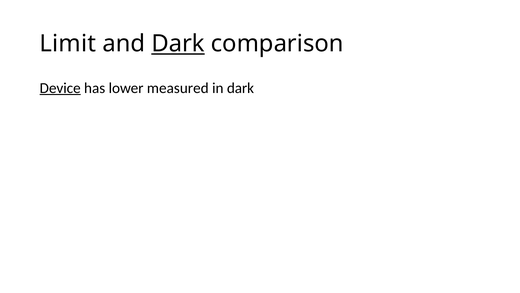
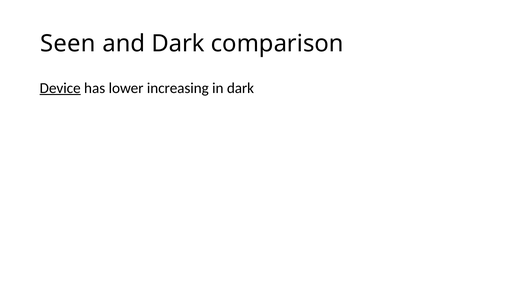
Limit: Limit -> Seen (68, 44)
Dark underline: present -> none (178, 44)
measured: measured -> increasing (178, 88)
